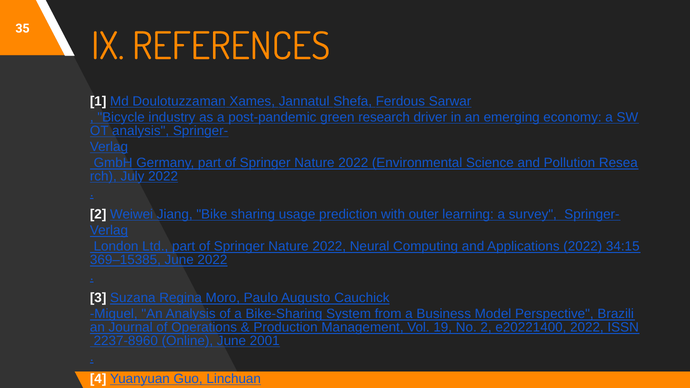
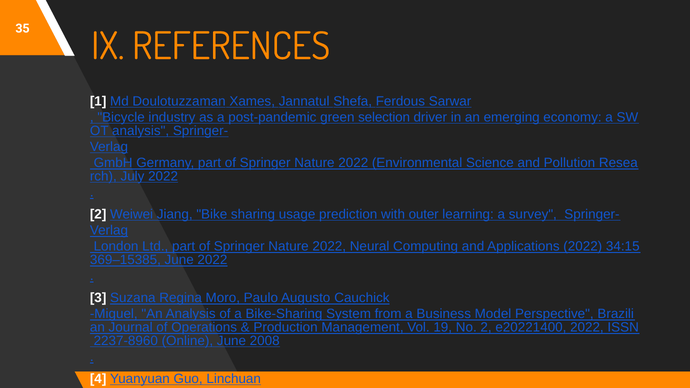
research: research -> selection (384, 117)
2001: 2001 -> 2008 (265, 341)
